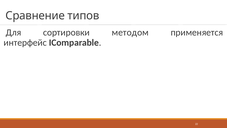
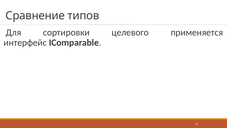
методом: методом -> целевого (130, 32)
